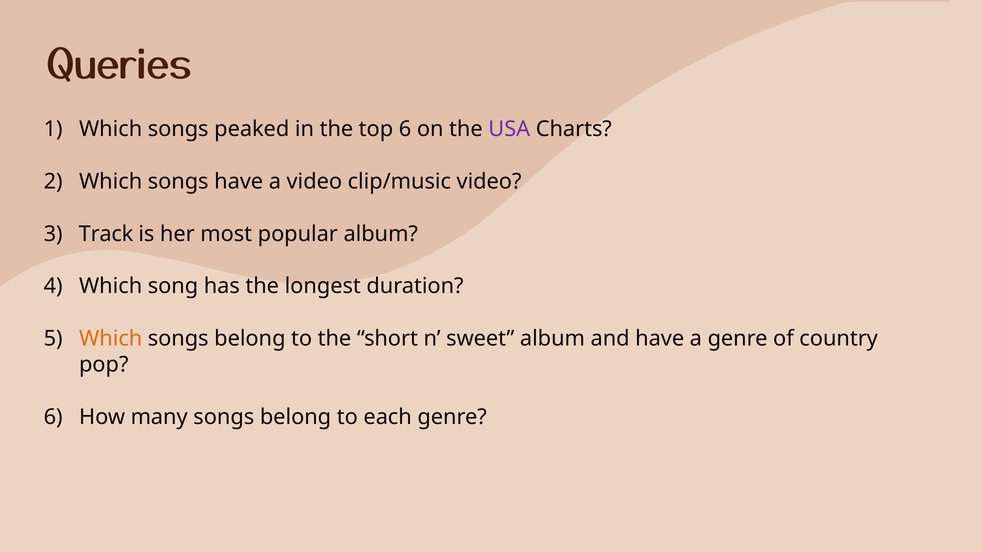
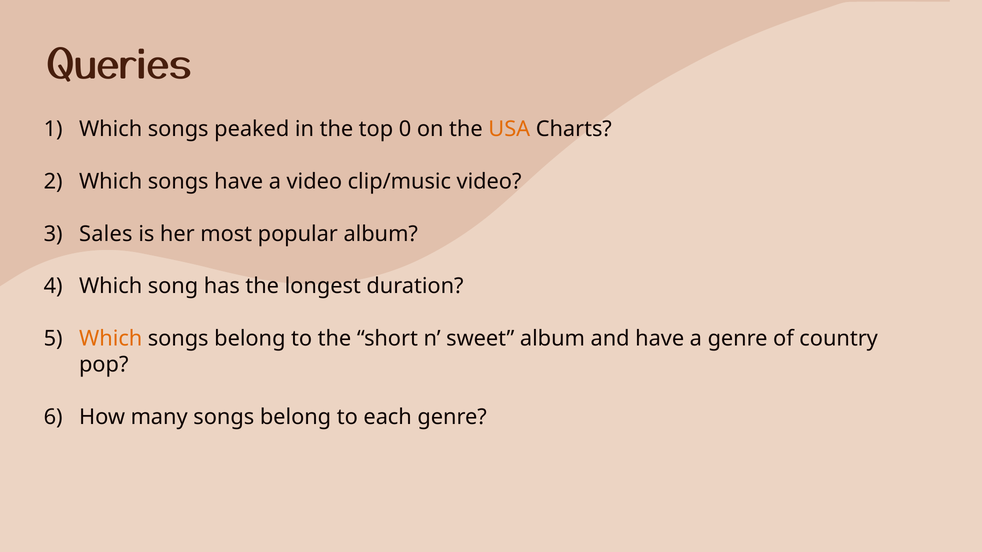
top 6: 6 -> 0 (405, 129)
USA colour: purple -> orange (509, 129)
Track: Track -> Sales (106, 234)
